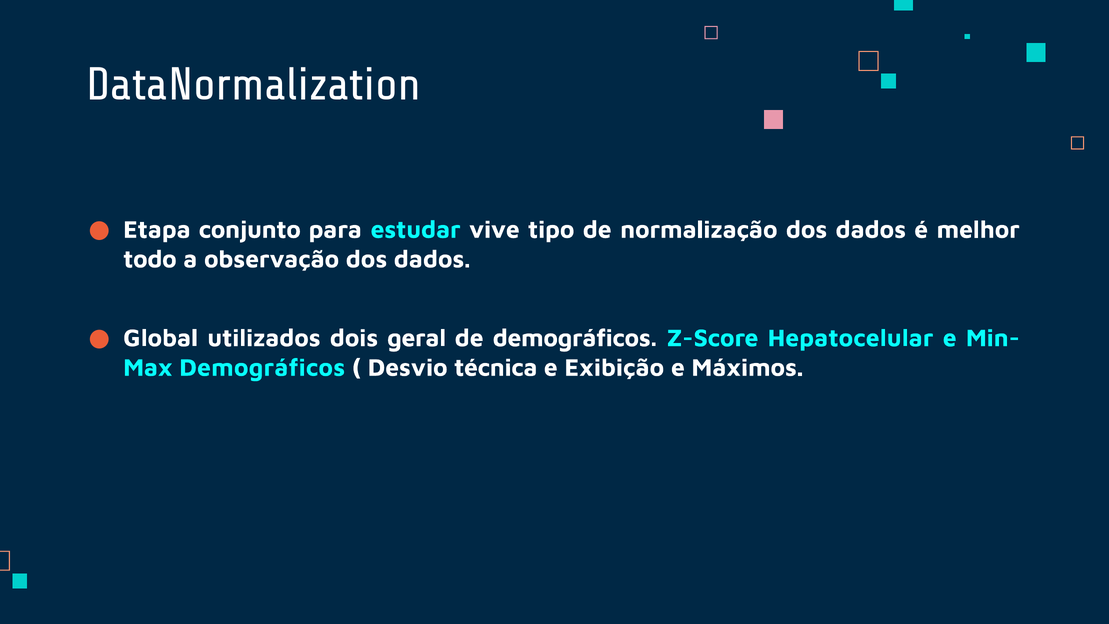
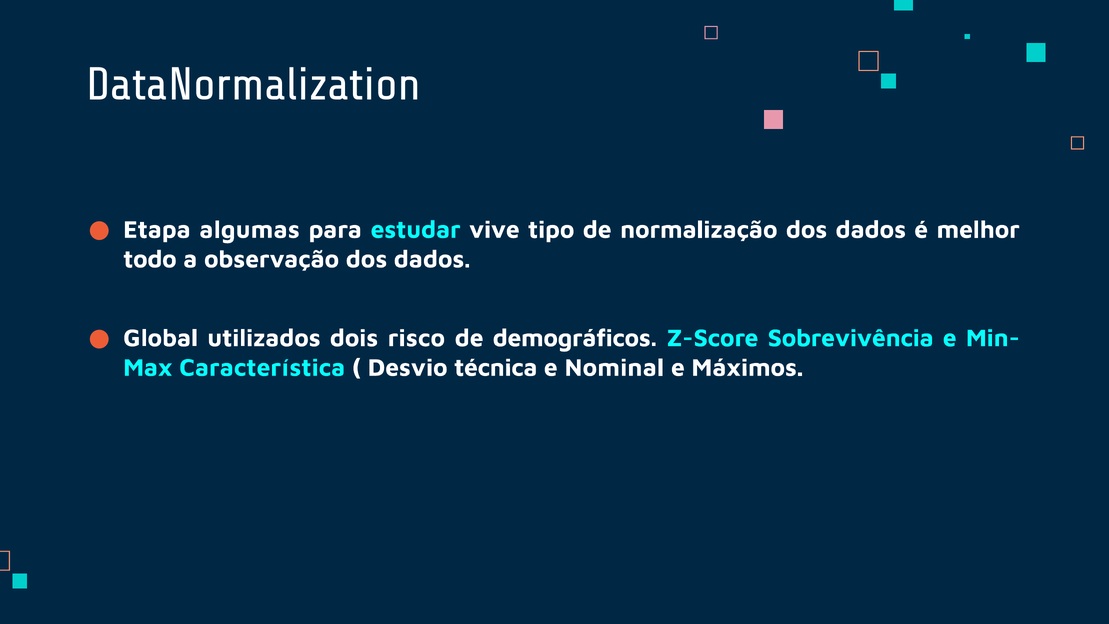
conjunto: conjunto -> algumas (250, 230)
geral: geral -> risco (416, 338)
Hepatocelular: Hepatocelular -> Sobrevivência (851, 338)
Demográficos: Demográficos -> Característica (262, 368)
Exibição: Exibição -> Nominal (614, 368)
